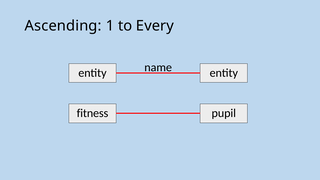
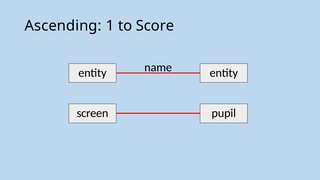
Every: Every -> Score (155, 26)
fitness: fitness -> screen (93, 113)
